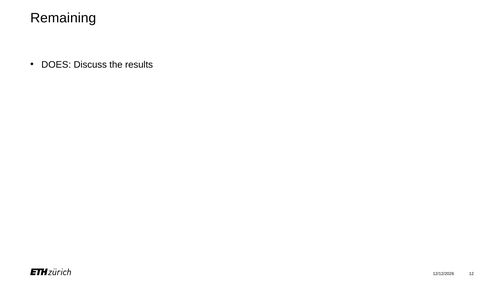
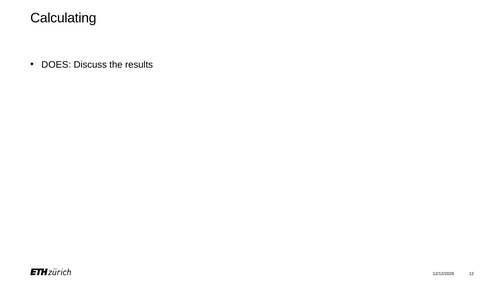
Remaining: Remaining -> Calculating (63, 18)
